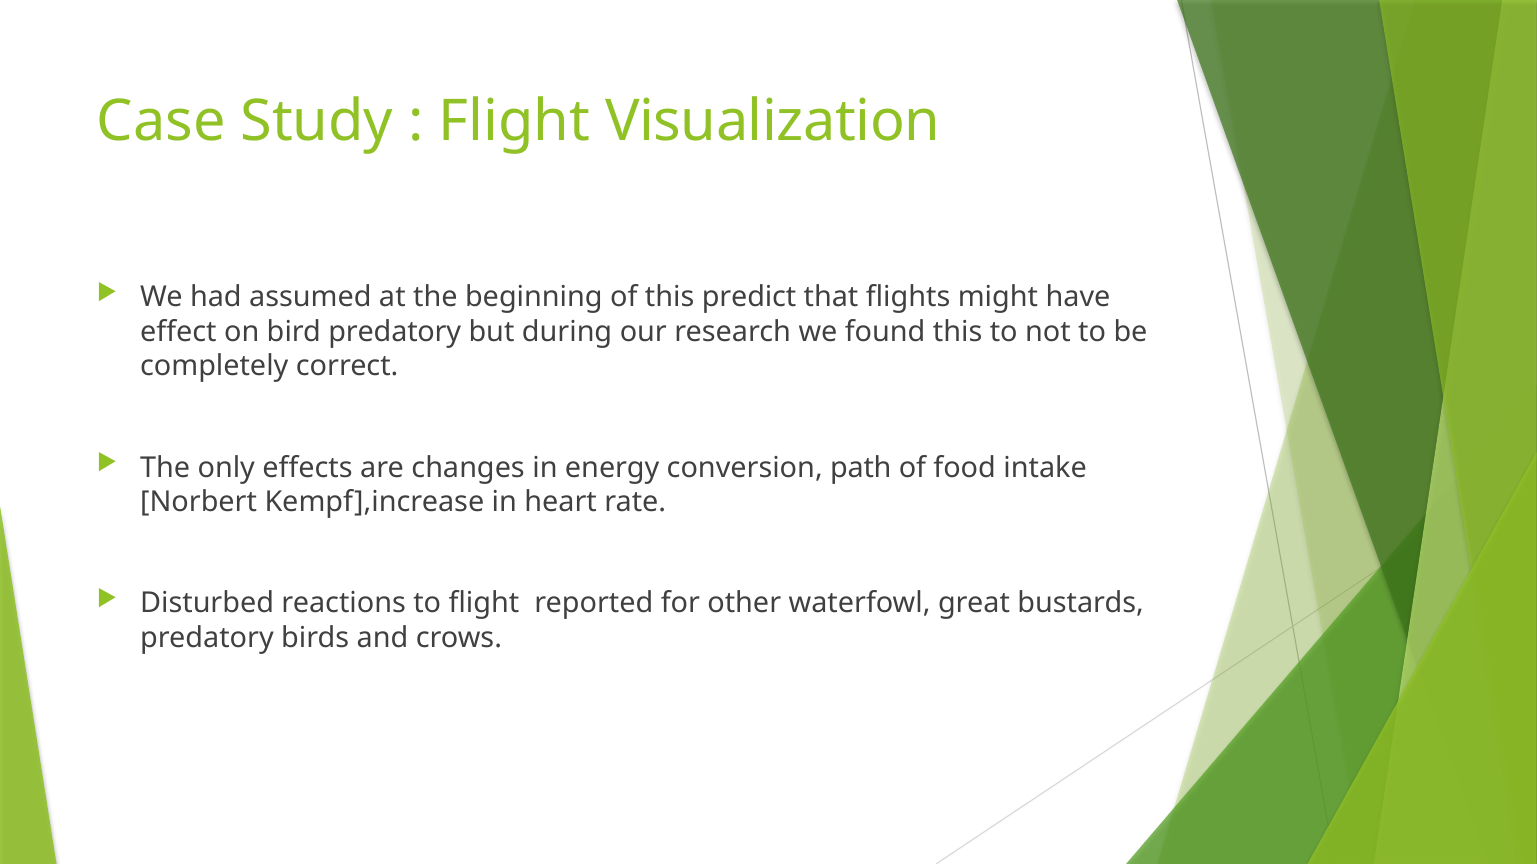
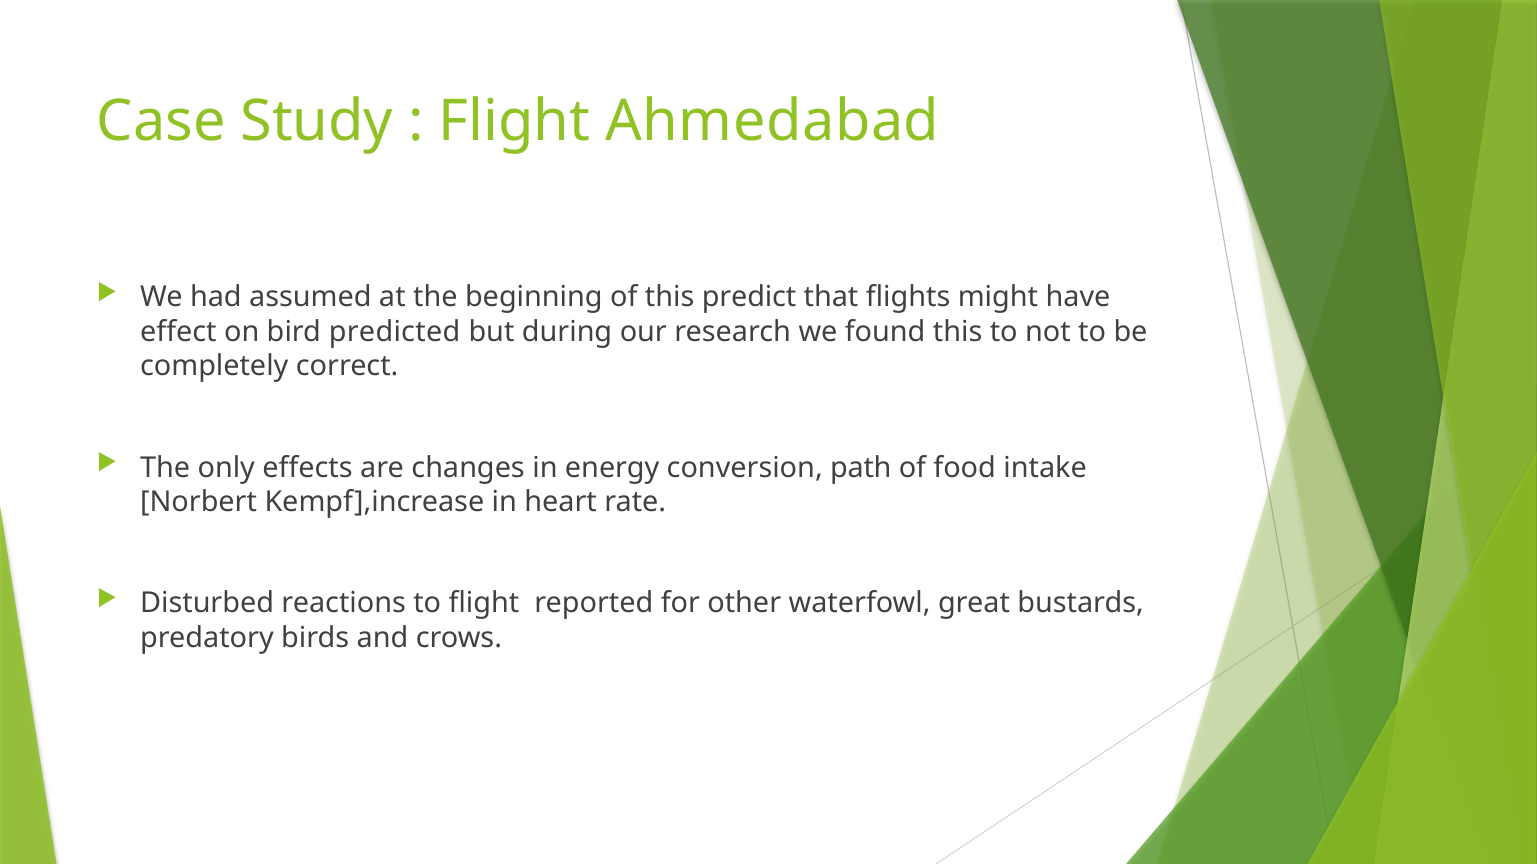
Visualization: Visualization -> Ahmedabad (772, 121)
bird predatory: predatory -> predicted (395, 332)
